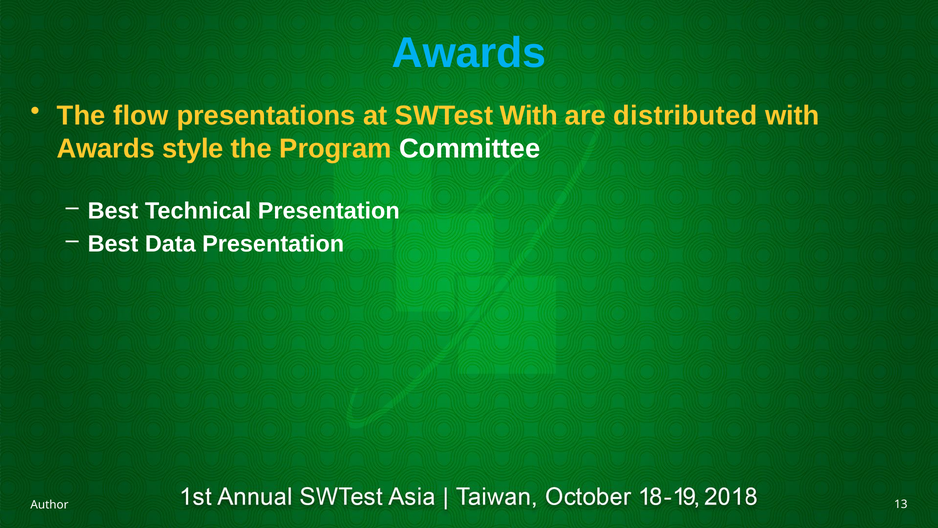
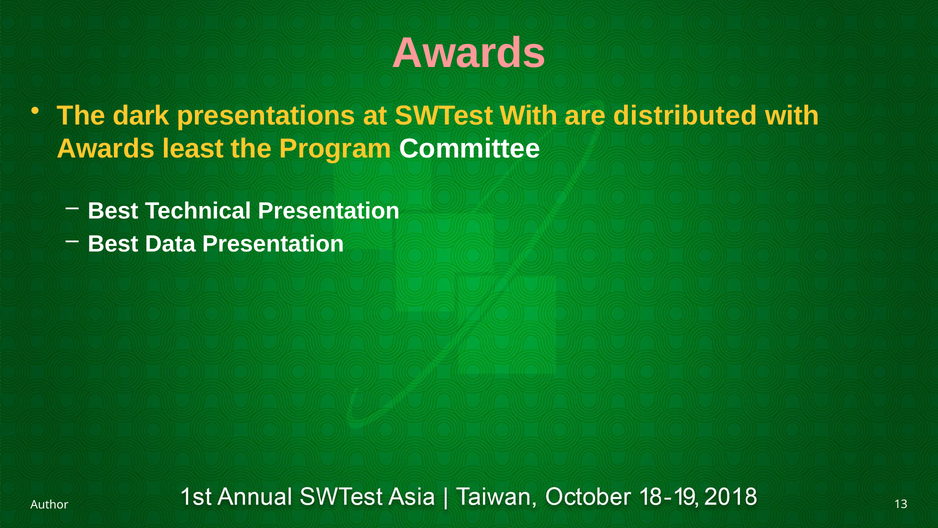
Awards colour: light blue -> pink (469, 53)
flow: flow -> dark (141, 116)
style: style -> least (193, 149)
